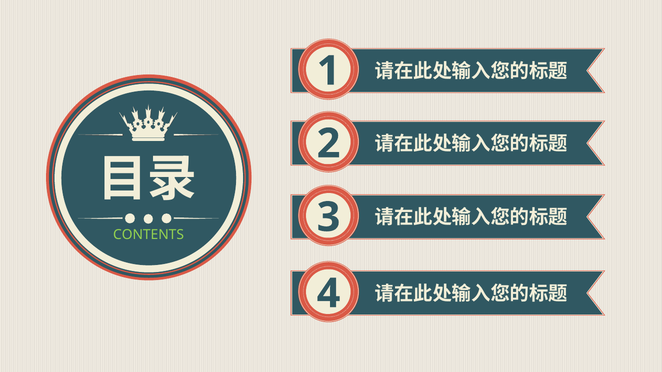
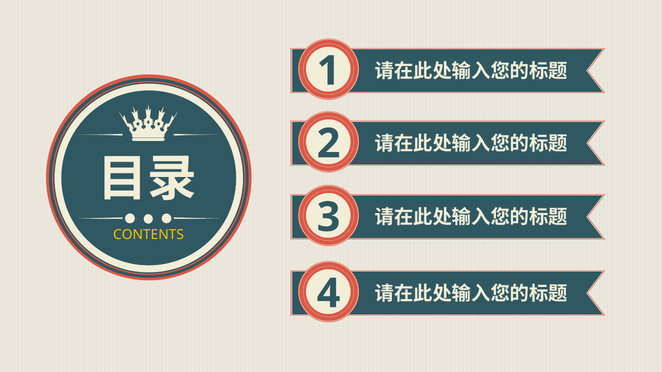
CONTENTS colour: light green -> yellow (149, 235)
